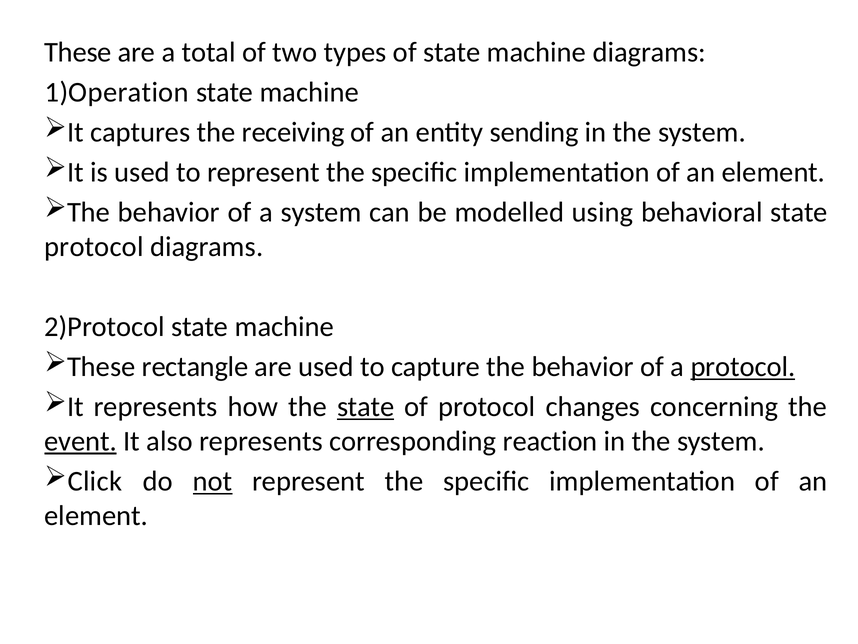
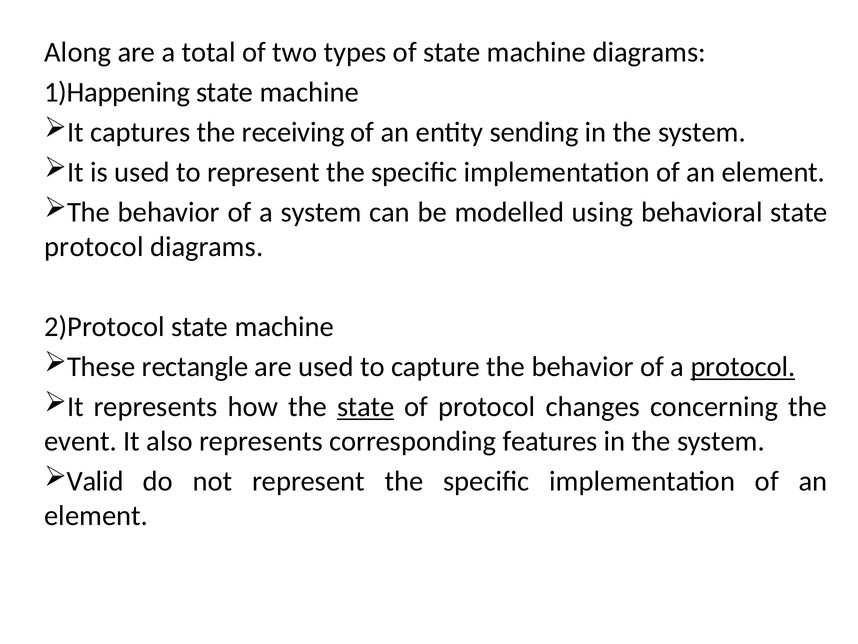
These: These -> Along (78, 52)
1)Operation: 1)Operation -> 1)Happening (117, 92)
event underline: present -> none (81, 441)
reaction: reaction -> features (550, 441)
Click: Click -> Valid (95, 481)
not underline: present -> none (213, 481)
